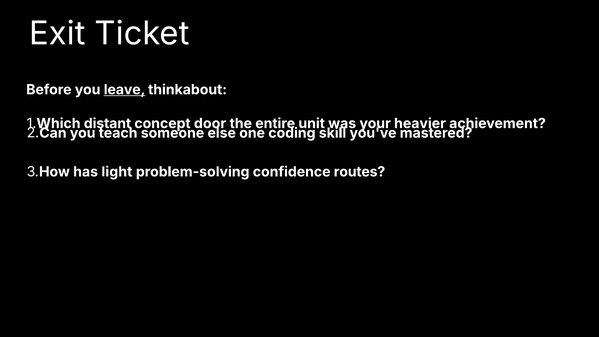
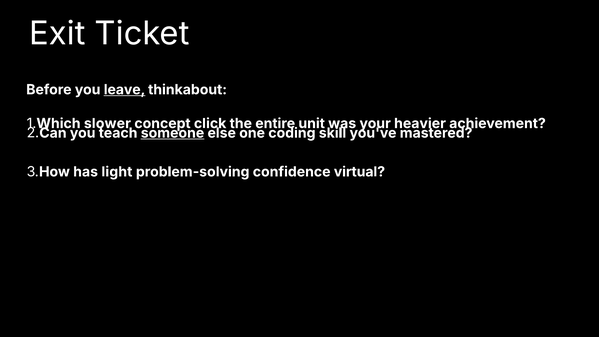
distant: distant -> slower (107, 124)
door: door -> click (210, 124)
someone underline: none -> present (172, 133)
routes: routes -> virtual (359, 172)
